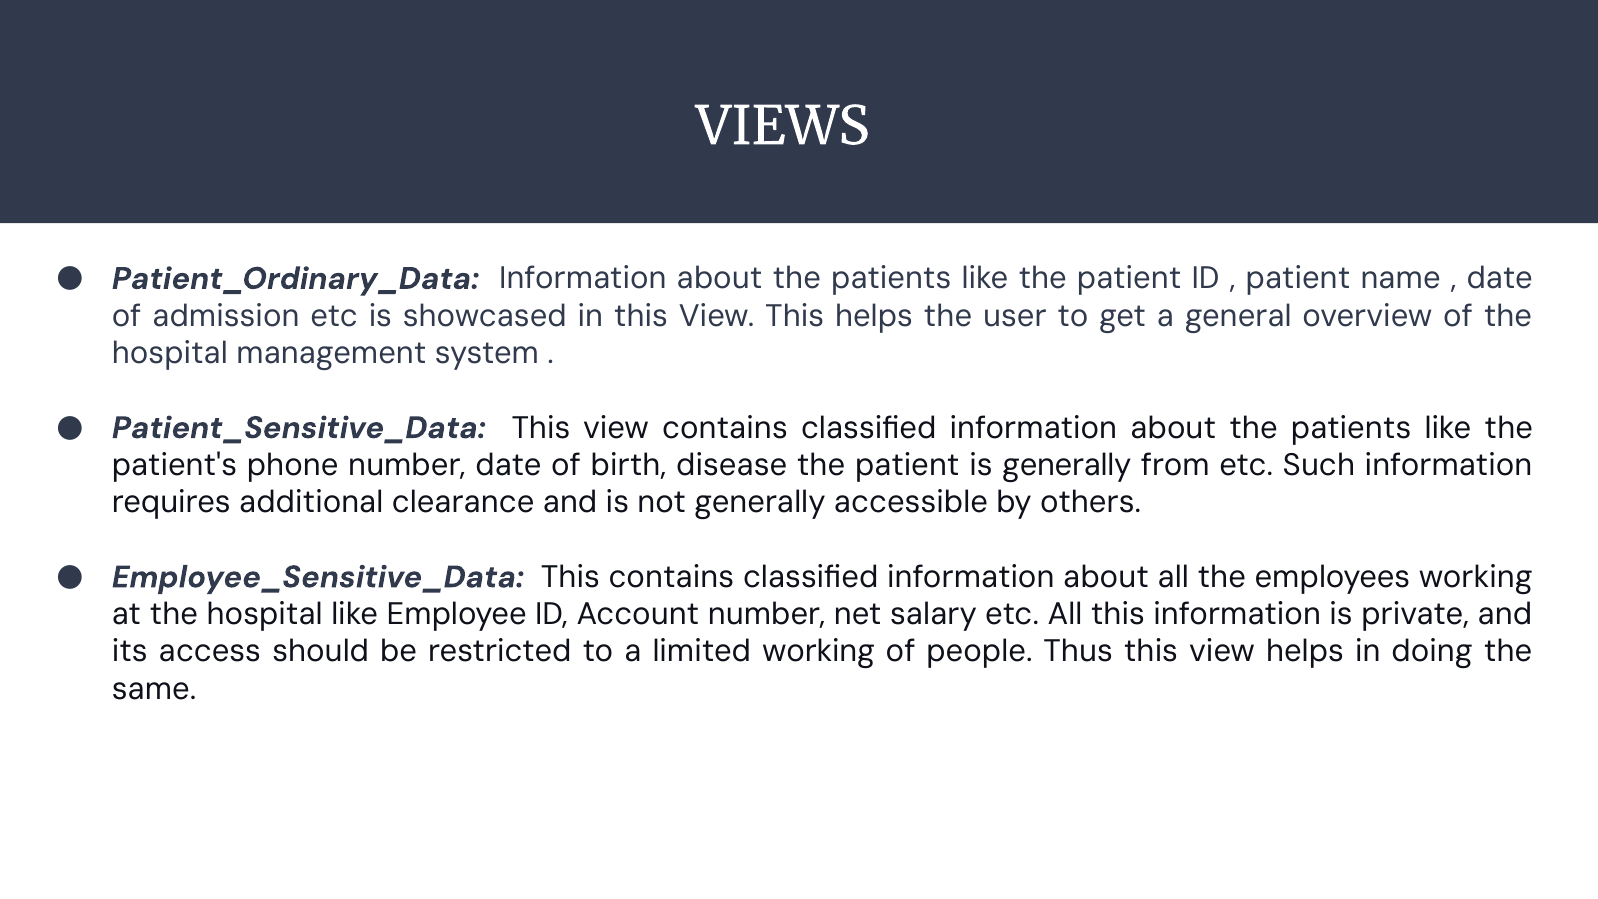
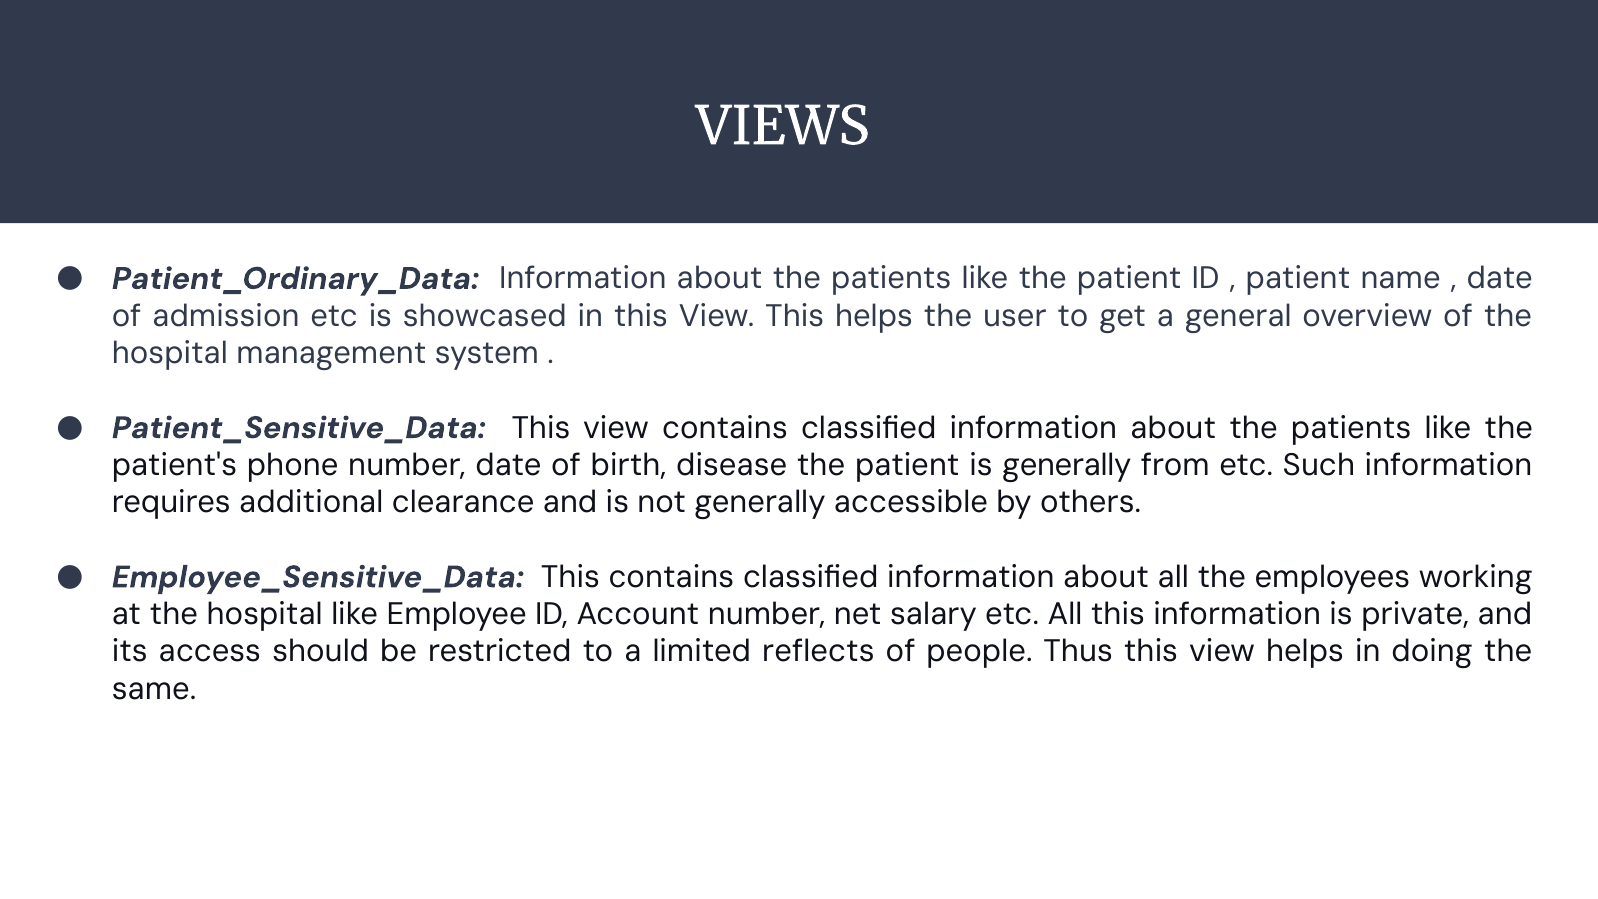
limited working: working -> reflects (818, 652)
